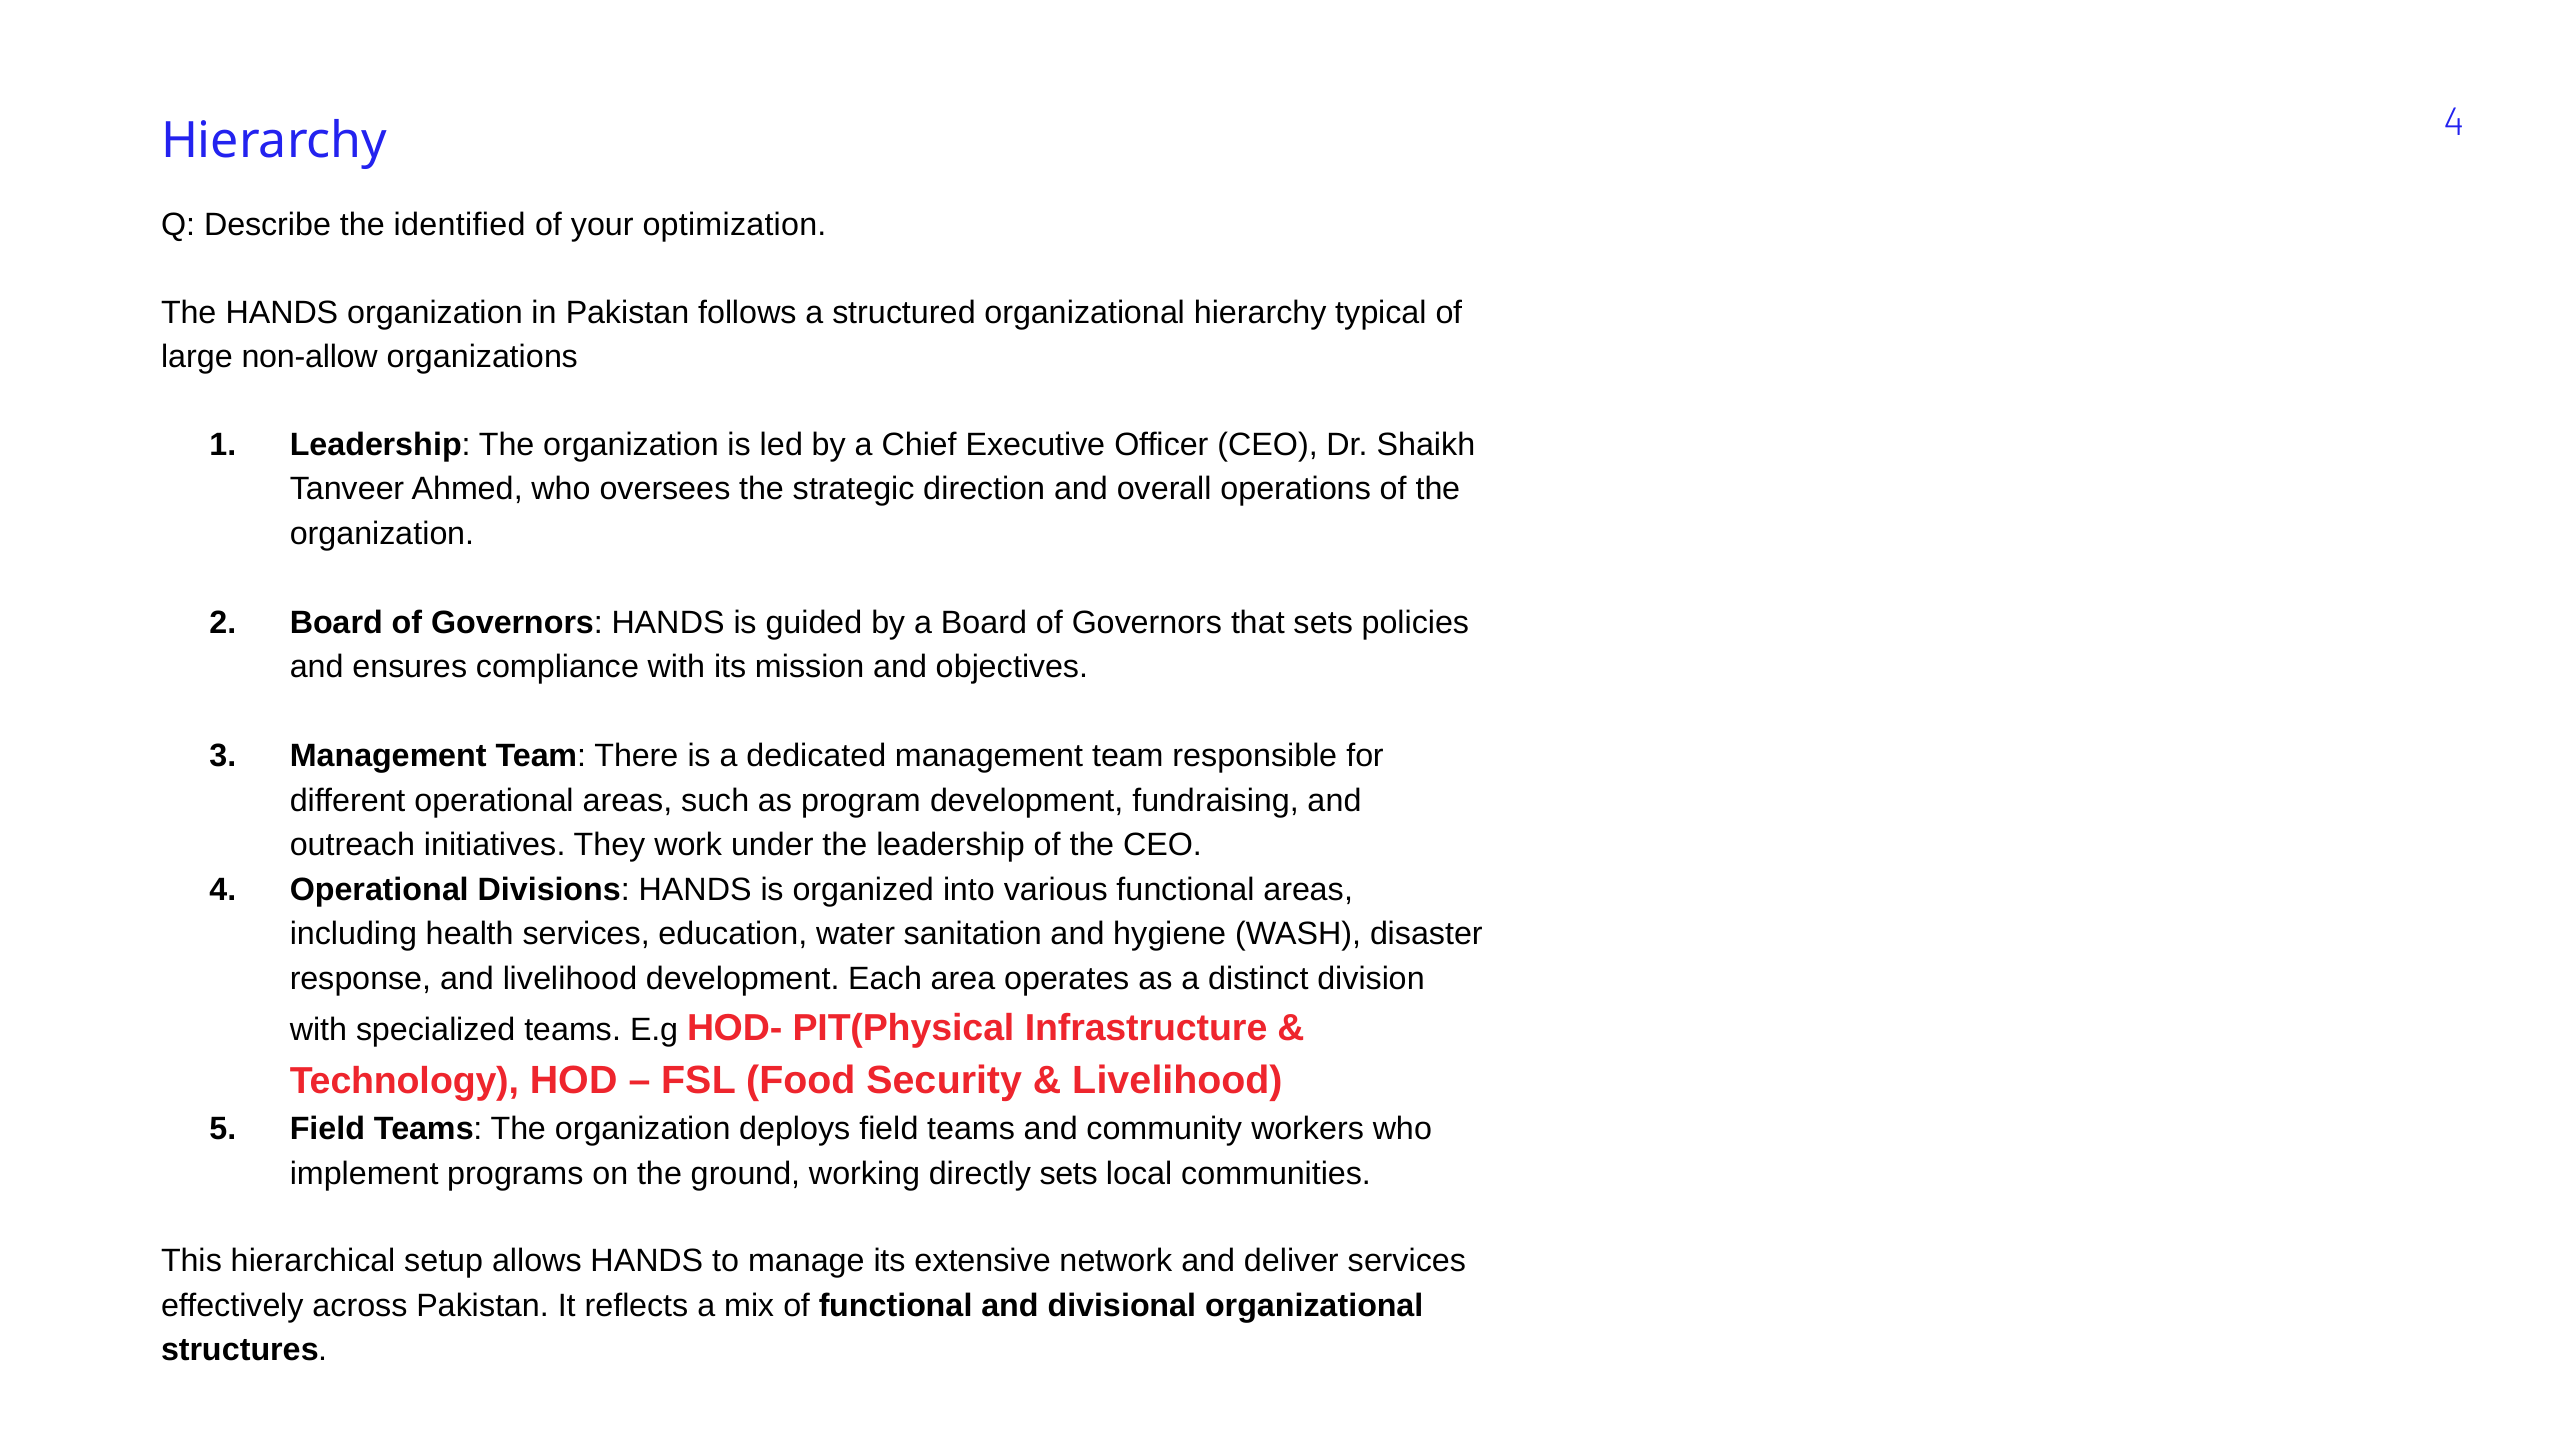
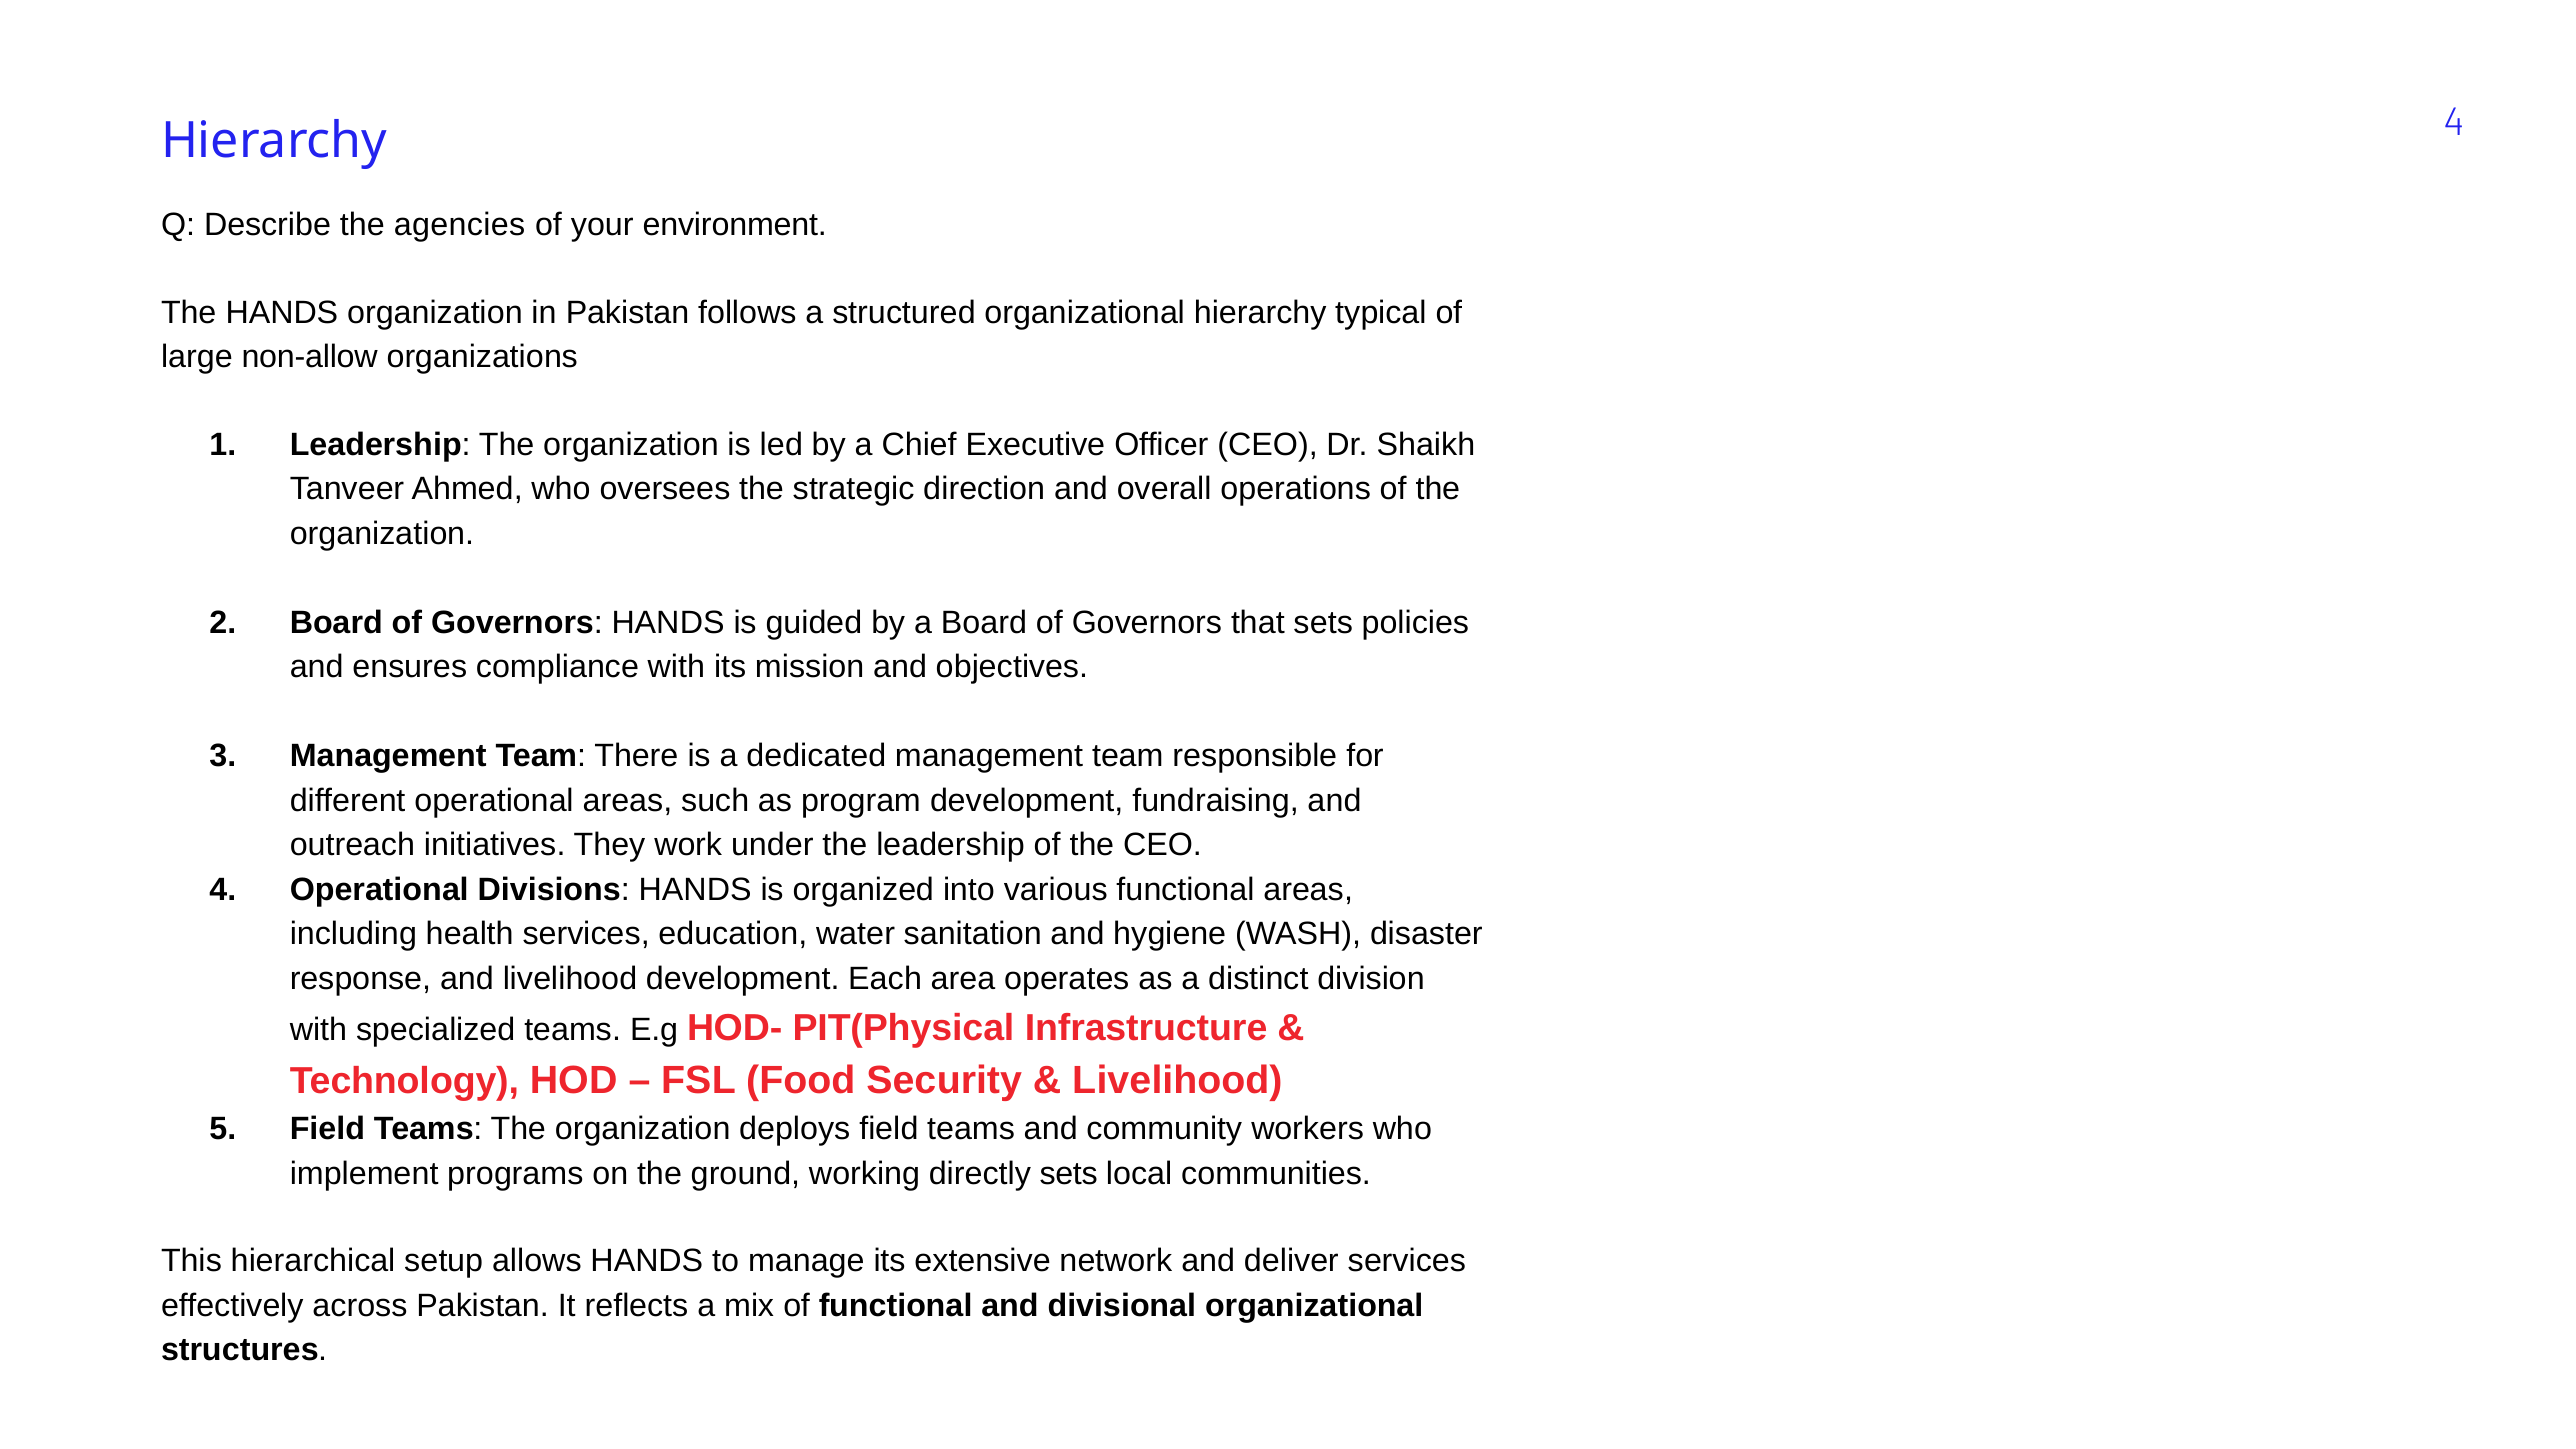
identified: identified -> agencies (460, 225)
optimization: optimization -> environment (735, 225)
